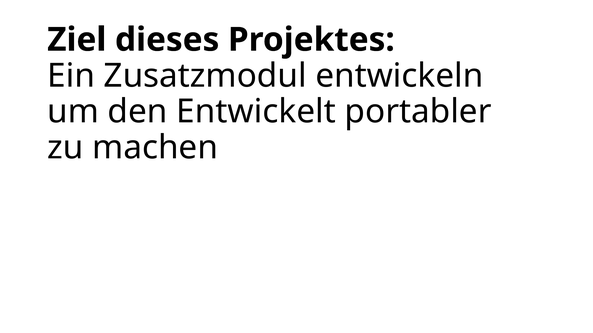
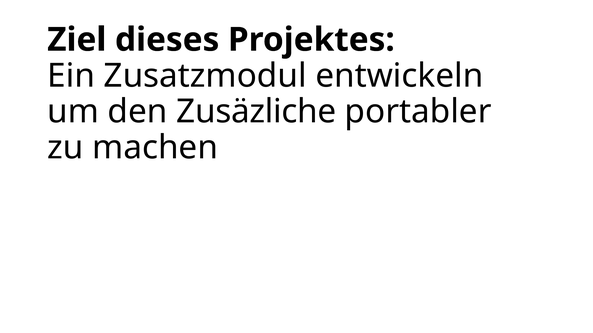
Entwickelt: Entwickelt -> Zusäzliche (256, 112)
